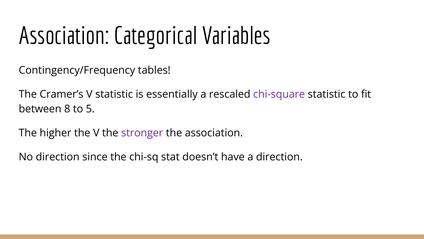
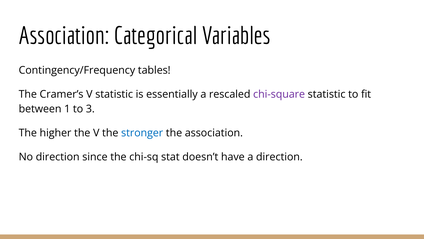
8: 8 -> 1 (67, 109)
5: 5 -> 3 (90, 109)
stronger colour: purple -> blue (142, 133)
